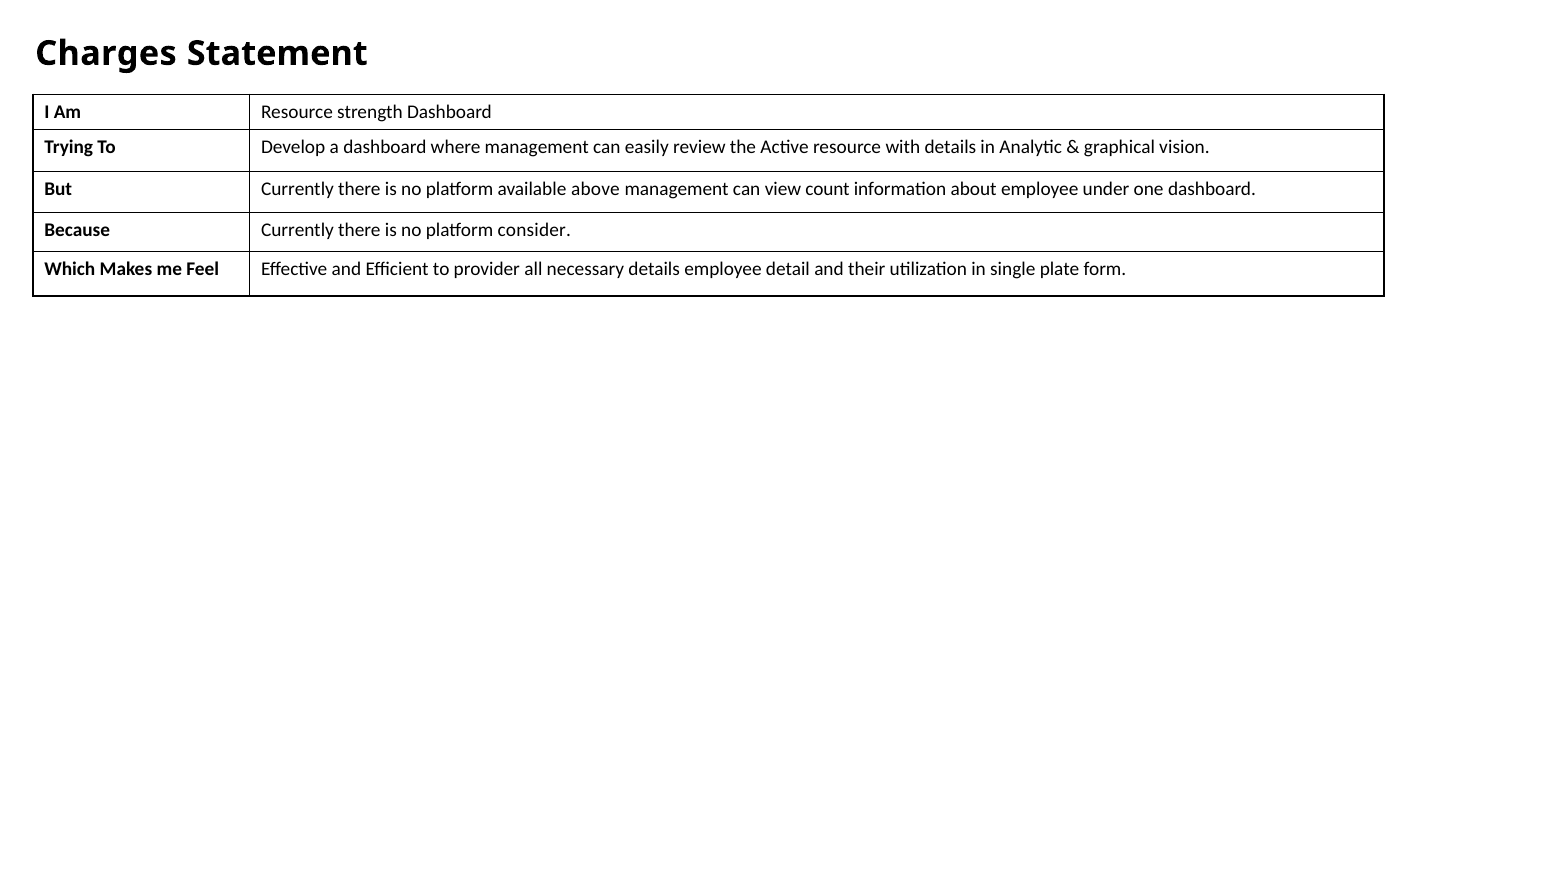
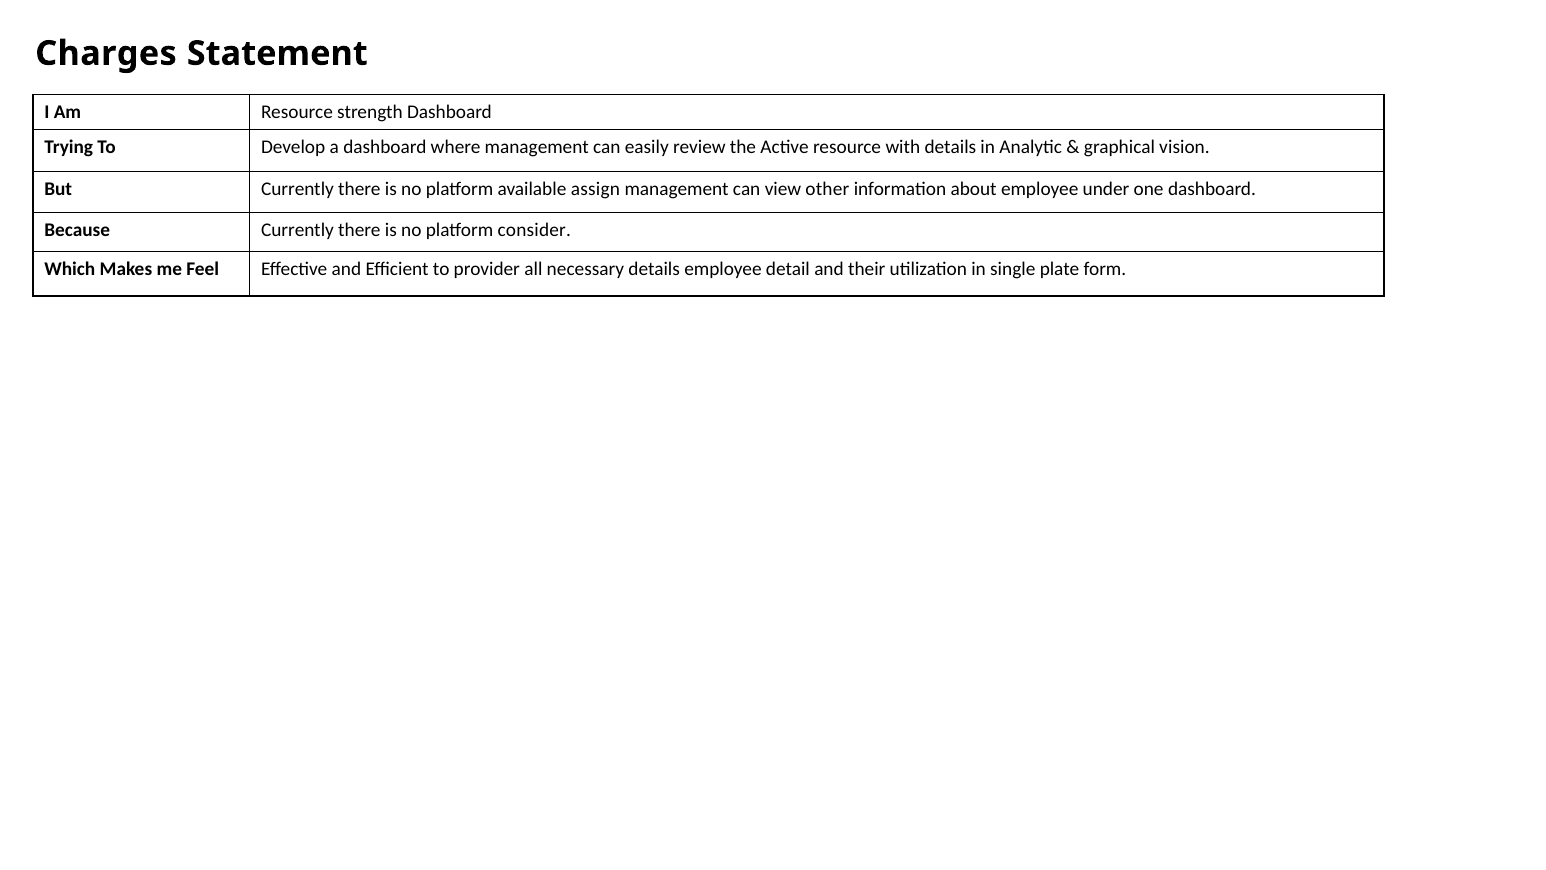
above: above -> assign (595, 189)
count: count -> other (827, 189)
